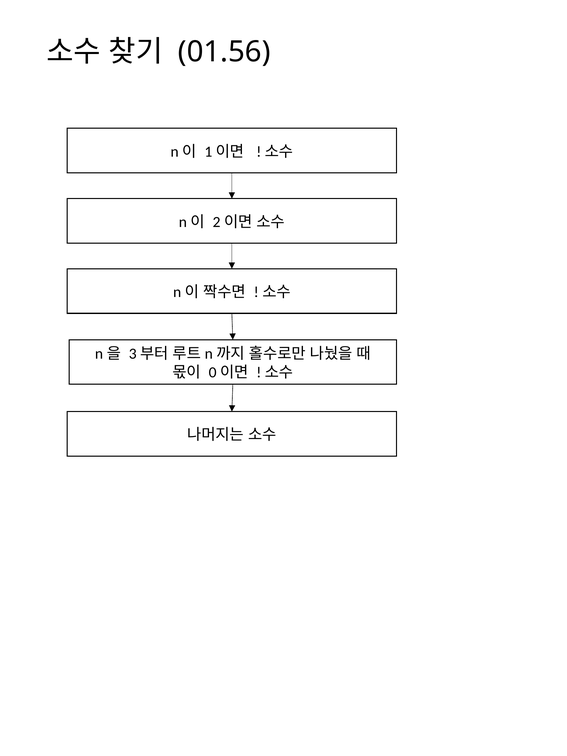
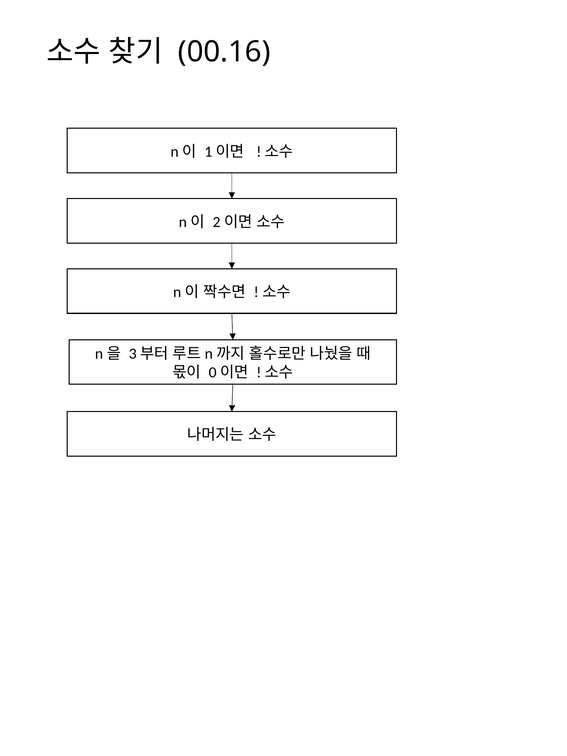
01.56: 01.56 -> 00.16 (224, 52)
